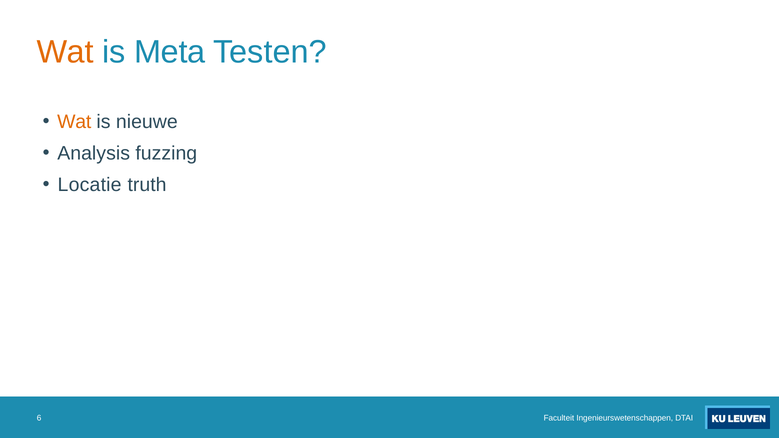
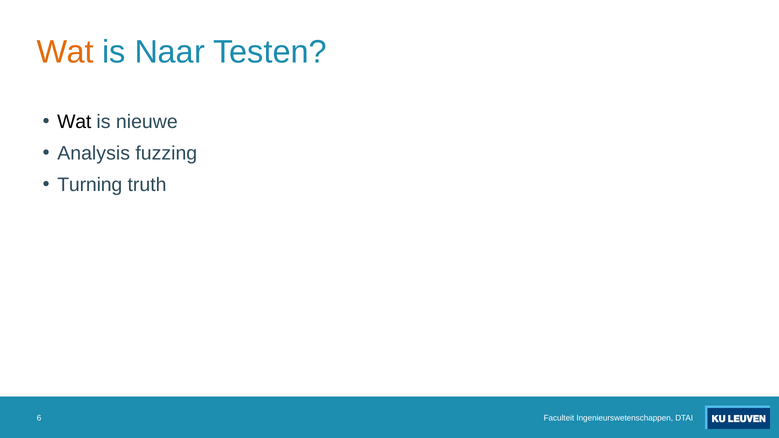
Meta: Meta -> Naar (170, 52)
Wat colour: orange -> black (74, 122)
Locatie: Locatie -> Turning (90, 185)
